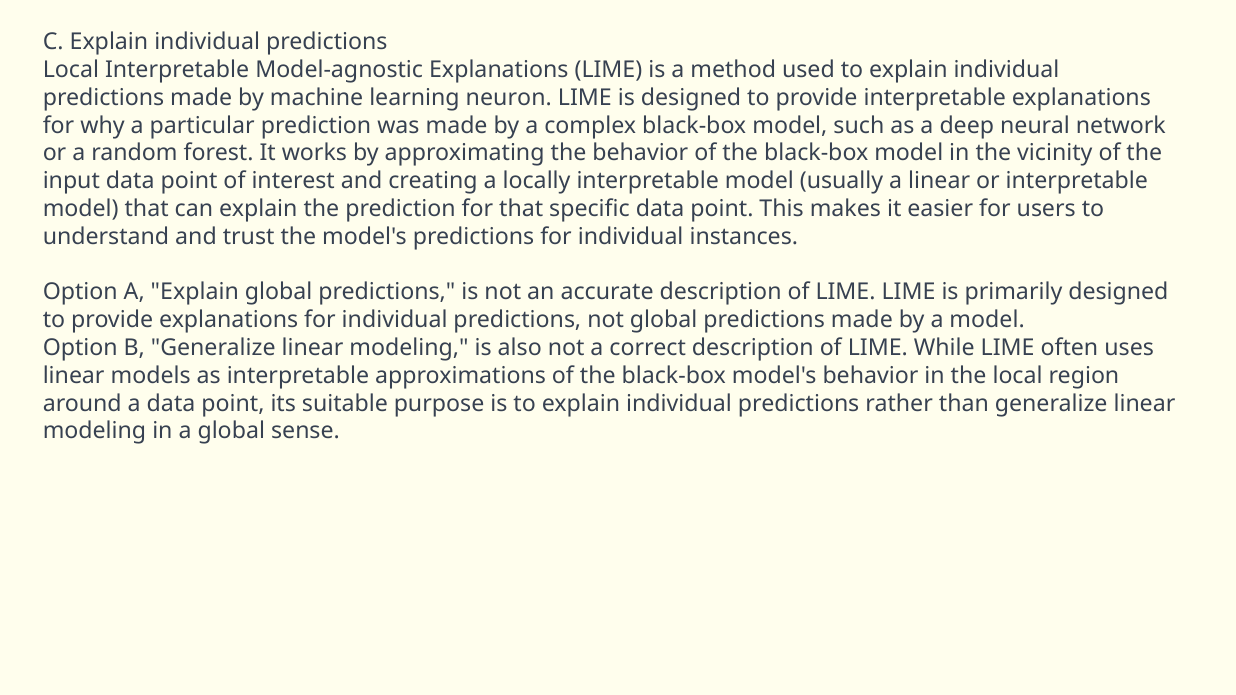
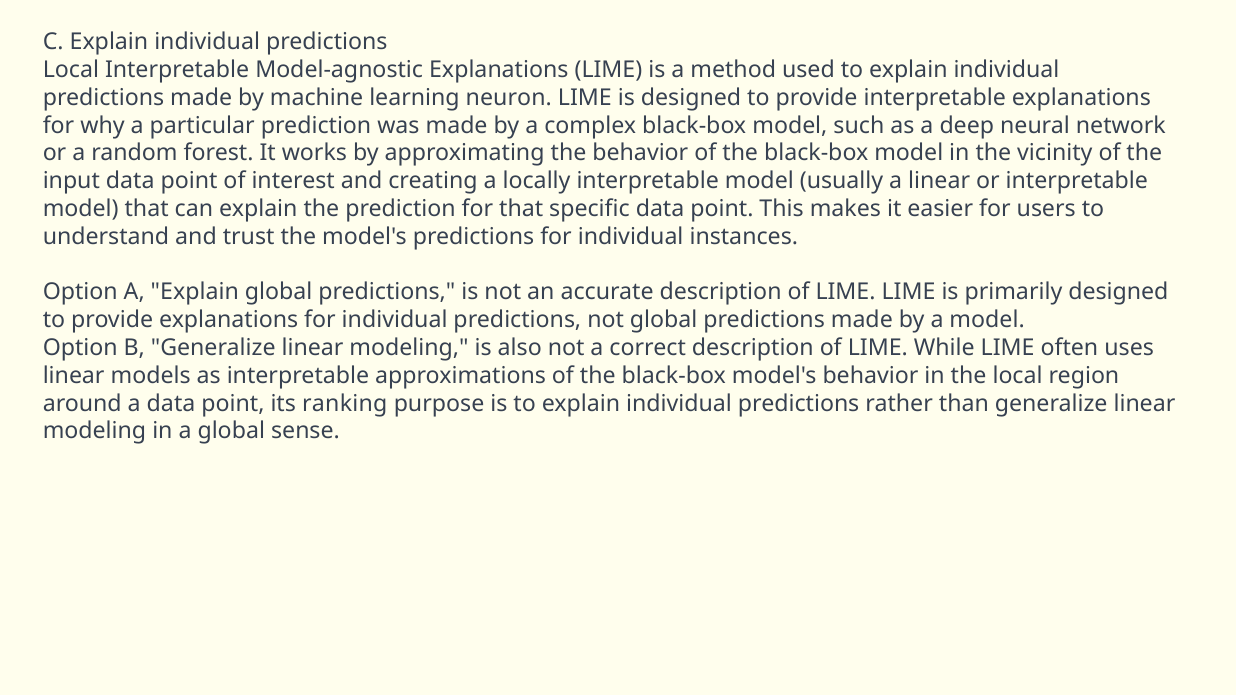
suitable: suitable -> ranking (345, 404)
